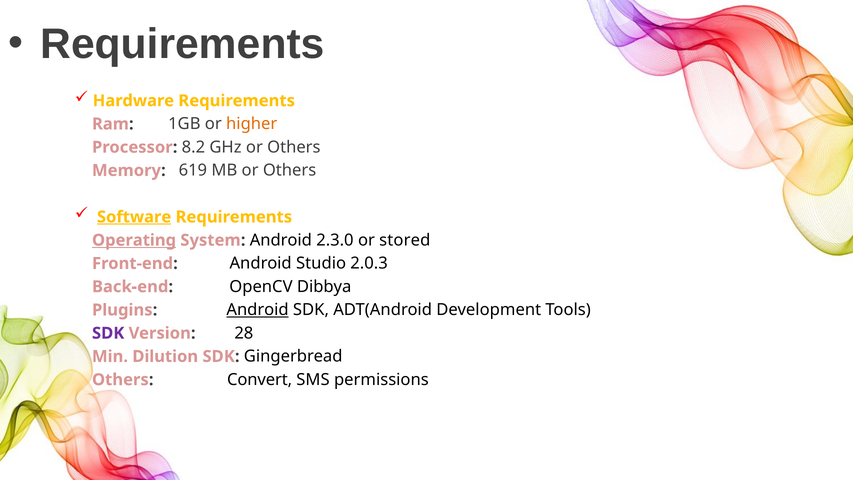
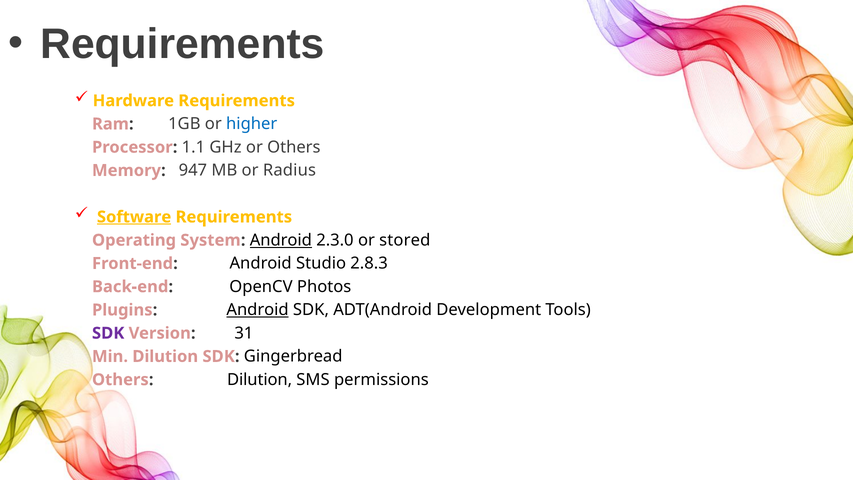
higher colour: orange -> blue (252, 124)
8.2: 8.2 -> 1.1 (193, 147)
619: 619 -> 947 (193, 170)
MB or Others: Others -> Radius (289, 170)
Operating underline: present -> none (134, 240)
Android underline: none -> present (281, 240)
2.0.3: 2.0.3 -> 2.8.3 (369, 263)
Dibbya: Dibbya -> Photos (324, 287)
28: 28 -> 31 (244, 333)
Others Convert: Convert -> Dilution (260, 380)
